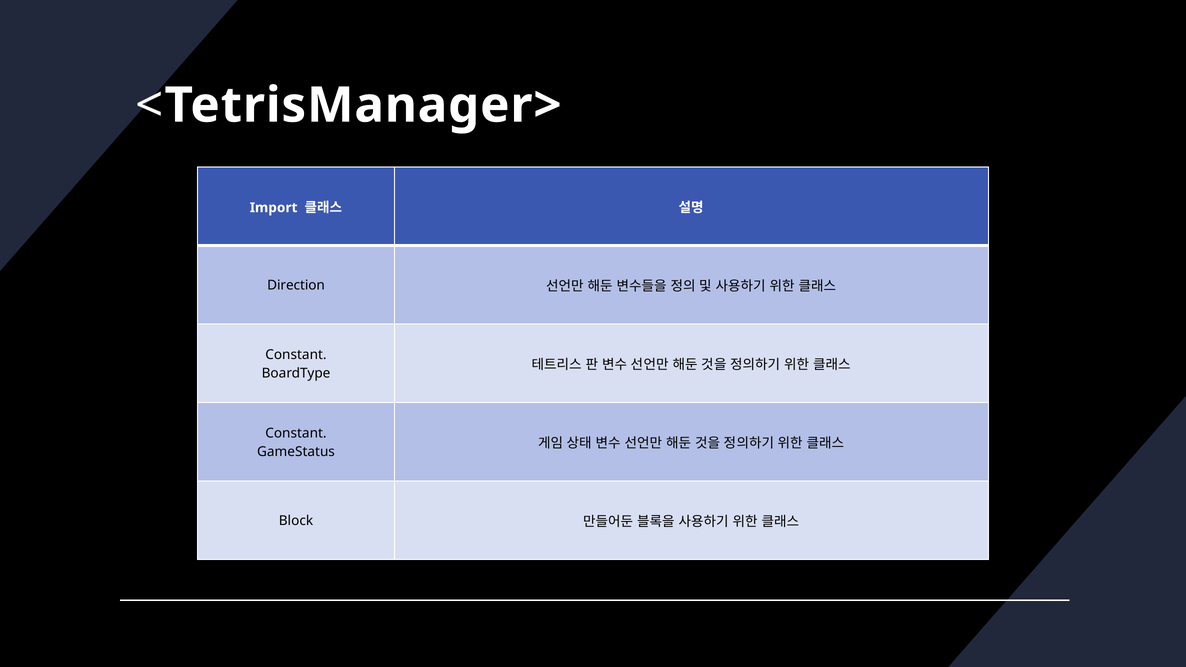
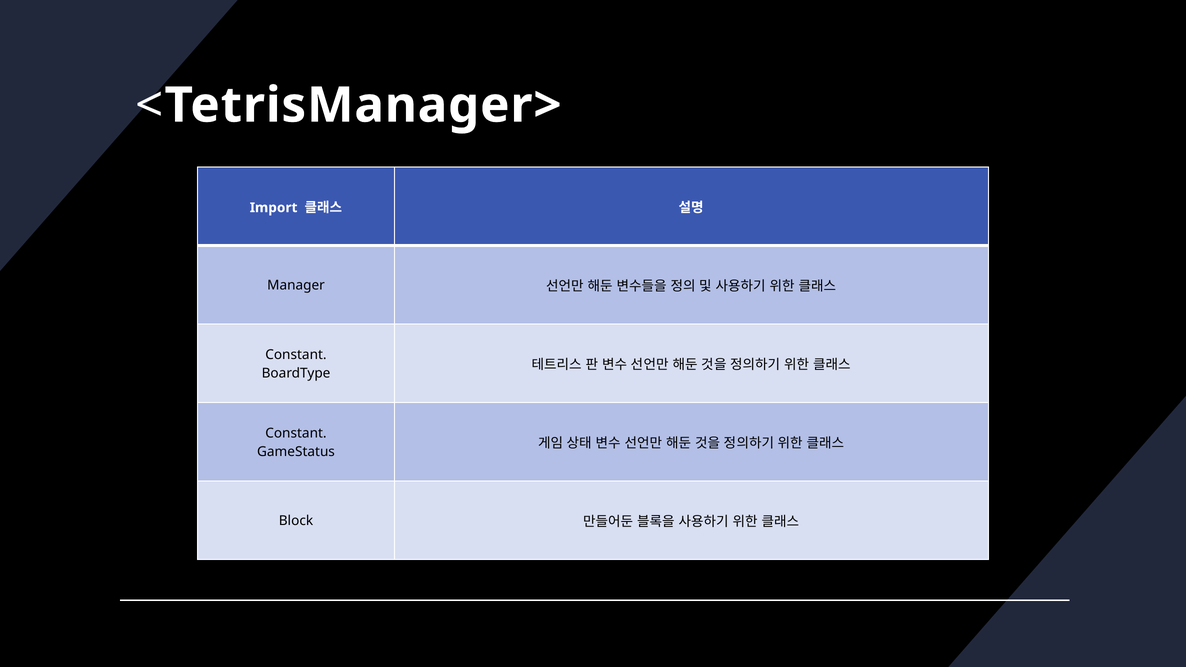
Direction: Direction -> Manager (296, 286)
